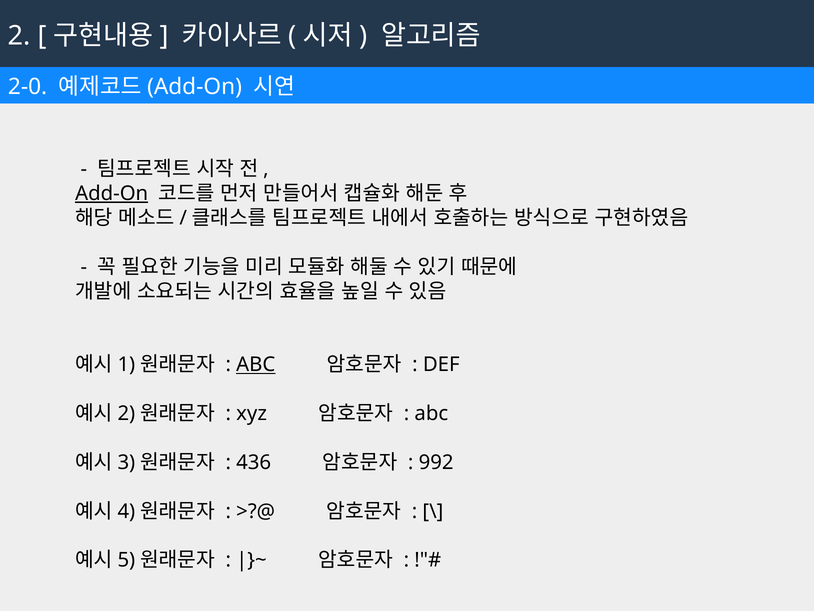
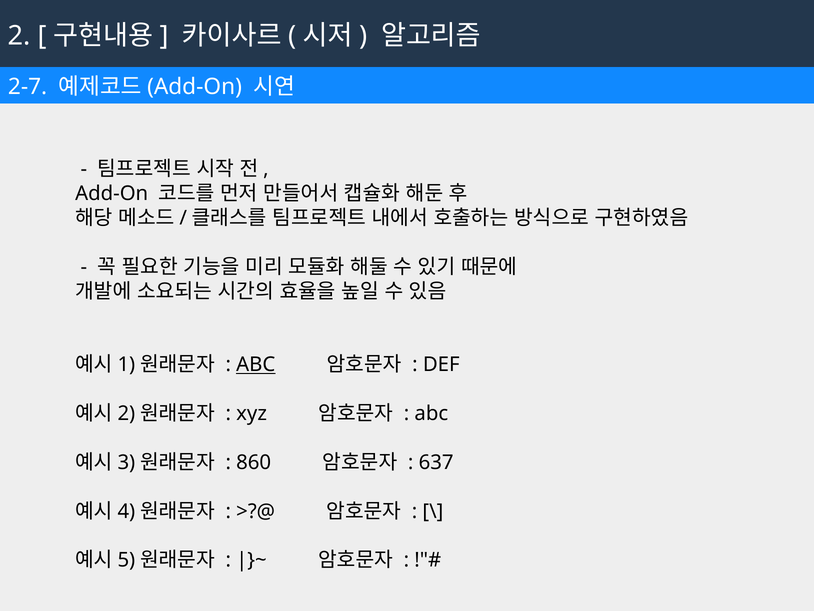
2-0: 2-0 -> 2-7 (28, 87)
Add-On underline: present -> none (112, 193)
436: 436 -> 860 (254, 462)
992: 992 -> 637 (436, 462)
